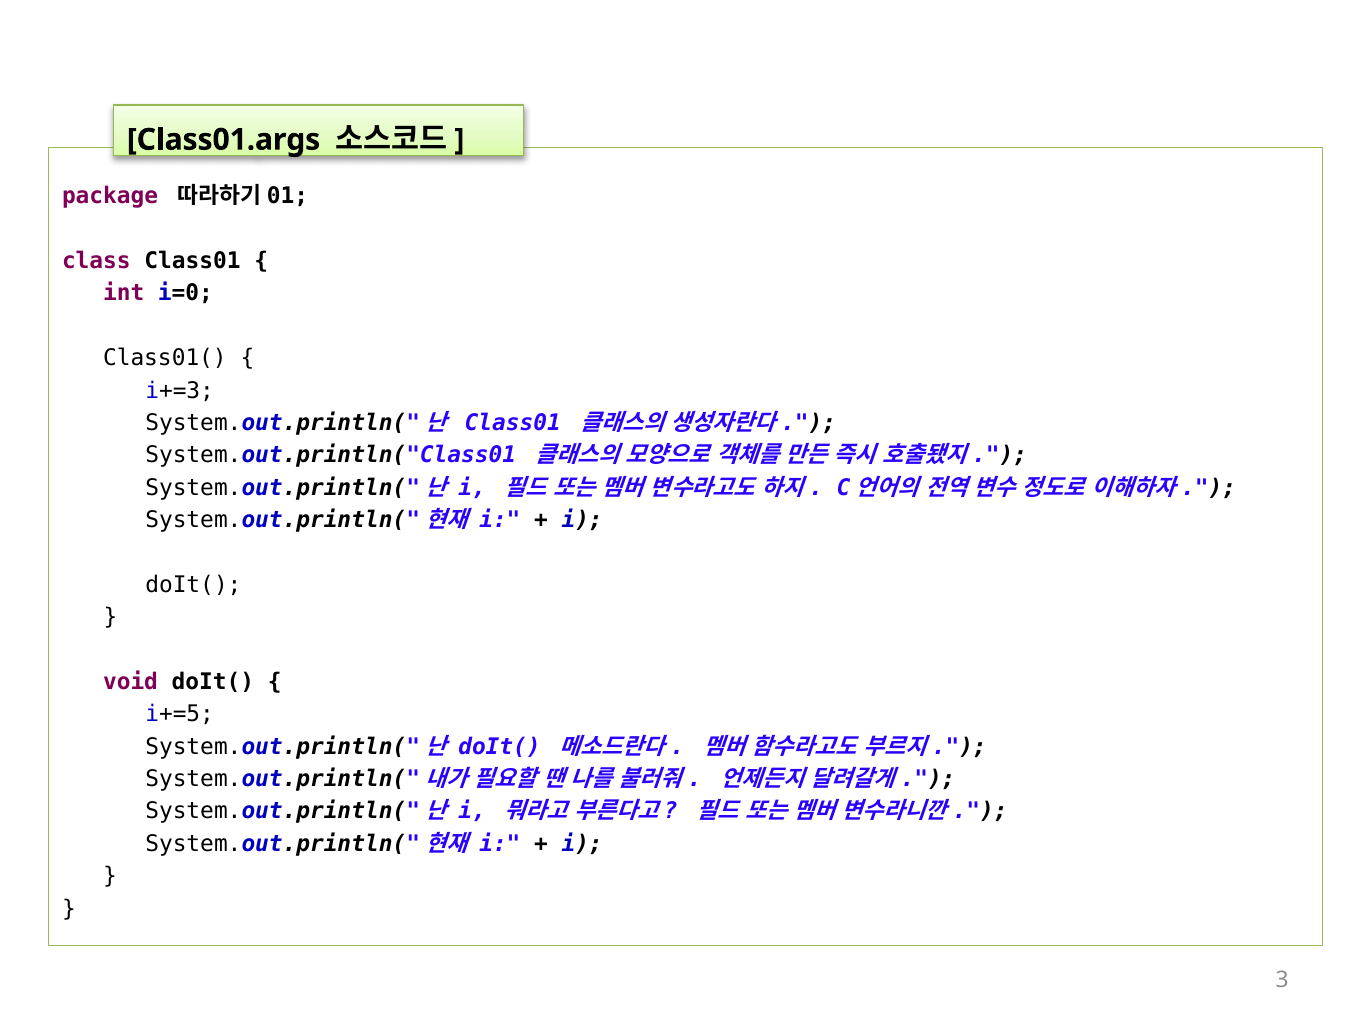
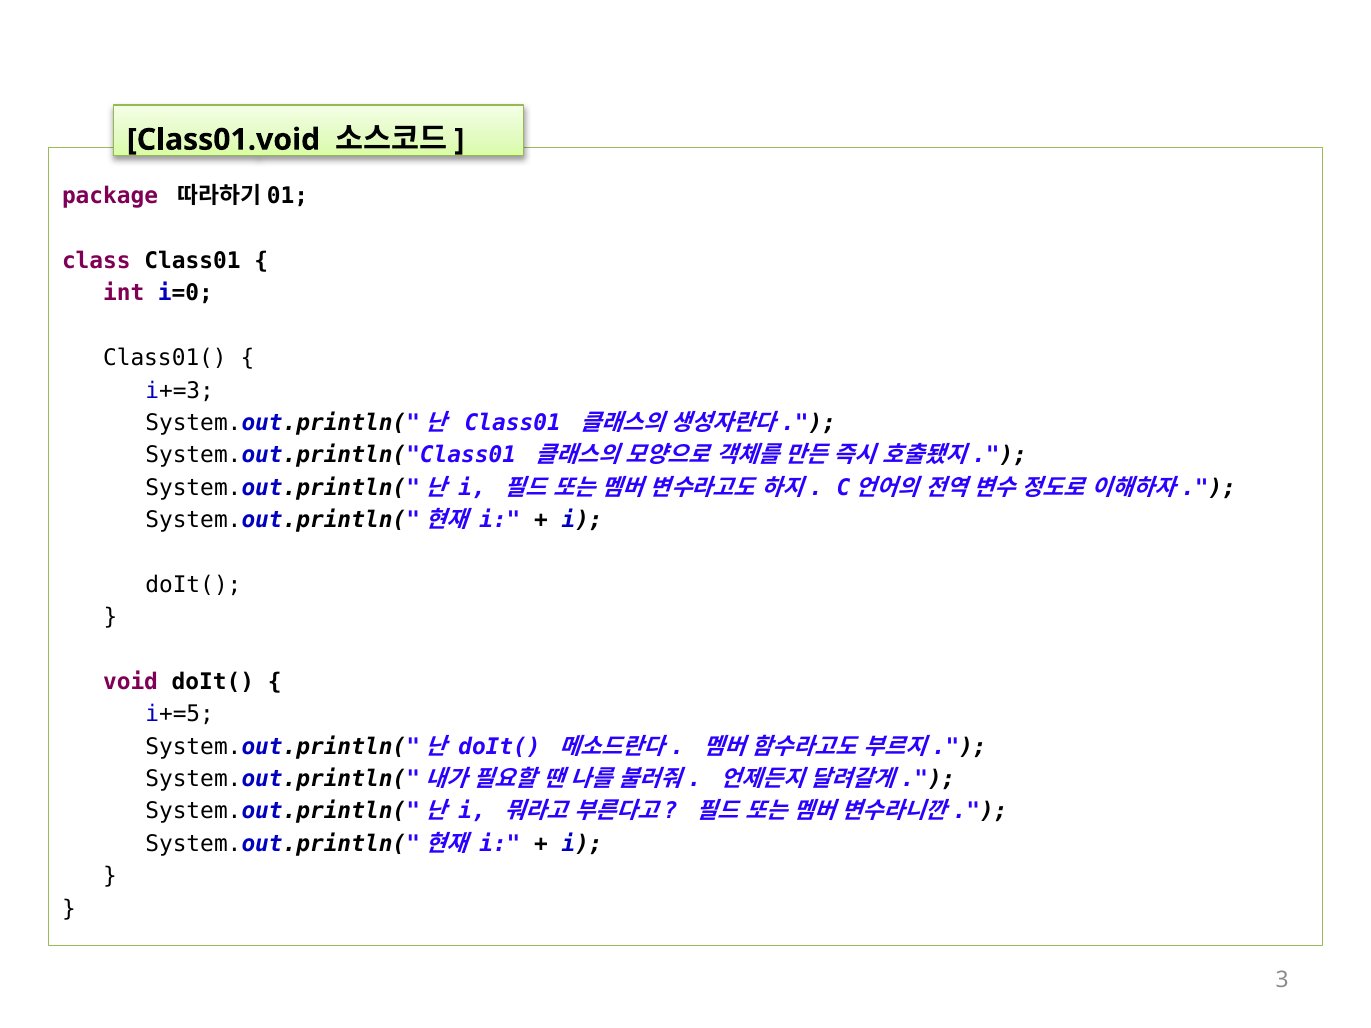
Class01.args: Class01.args -> Class01.void (223, 140)
